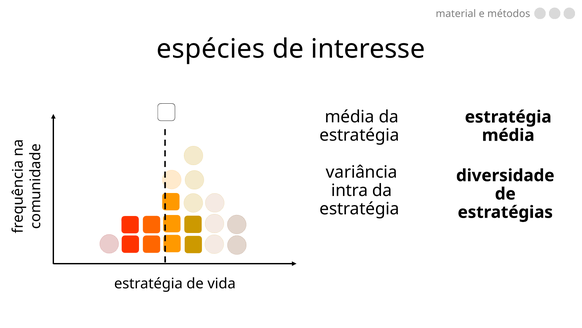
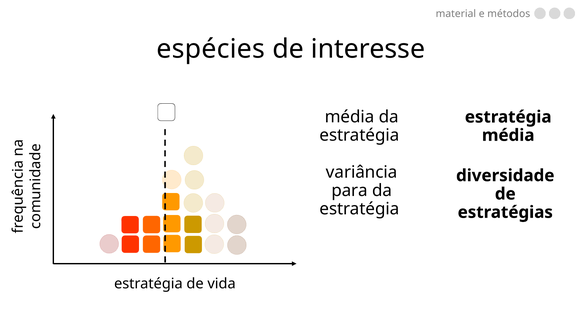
intra: intra -> para (350, 190)
